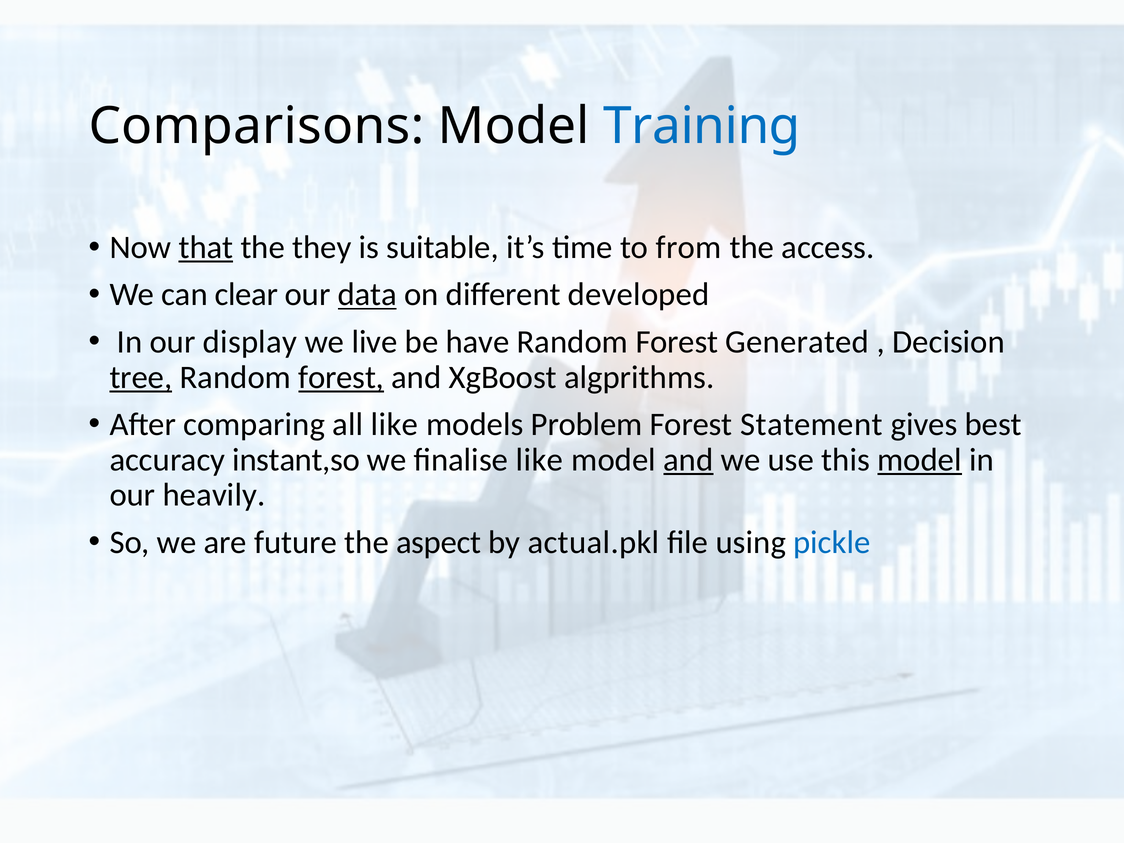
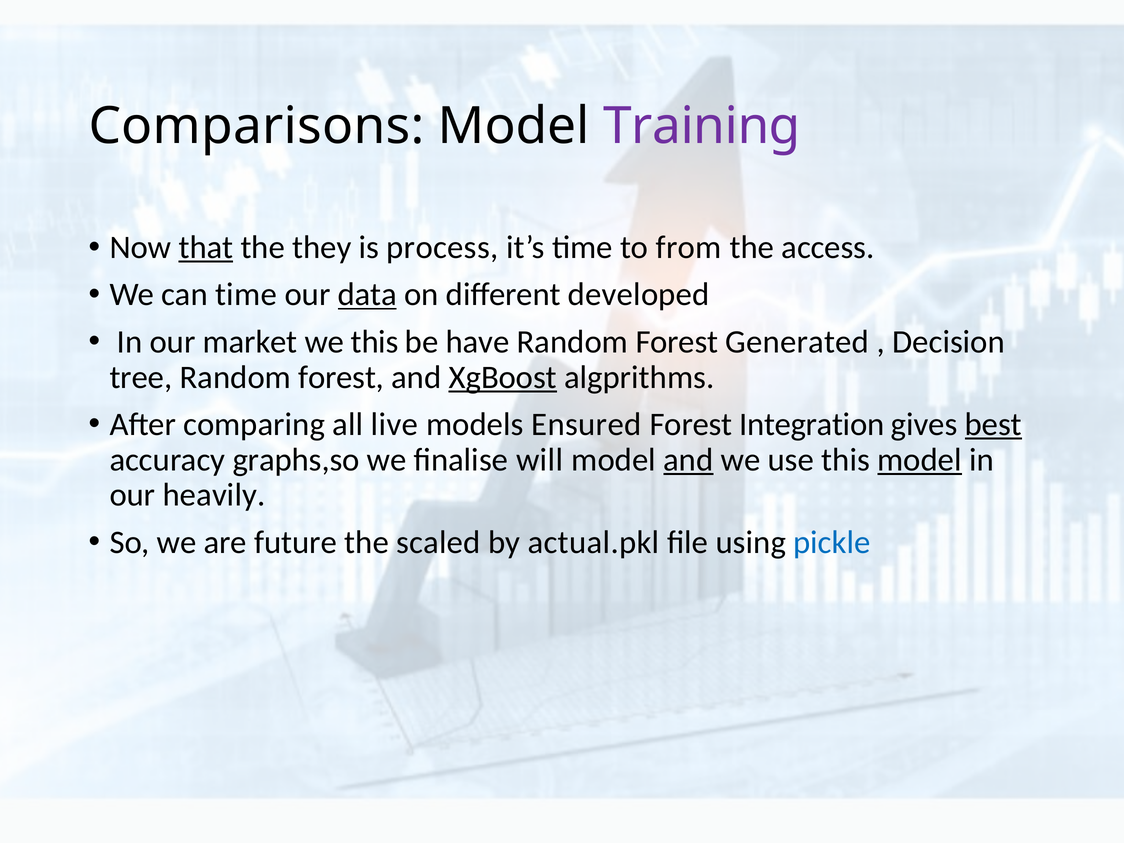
Training colour: blue -> purple (702, 126)
suitable: suitable -> process (442, 248)
can clear: clear -> time (246, 295)
display: display -> market (250, 342)
we live: live -> this (375, 342)
tree underline: present -> none (141, 377)
forest underline: present -> none (341, 377)
XgBoost underline: none -> present (503, 377)
all like: like -> live (394, 424)
Problem: Problem -> Ensured (586, 424)
Statement: Statement -> Integration (812, 424)
best underline: none -> present (993, 424)
instant,so: instant,so -> graphs,so (296, 460)
finalise like: like -> will (540, 460)
aspect: aspect -> scaled (438, 542)
